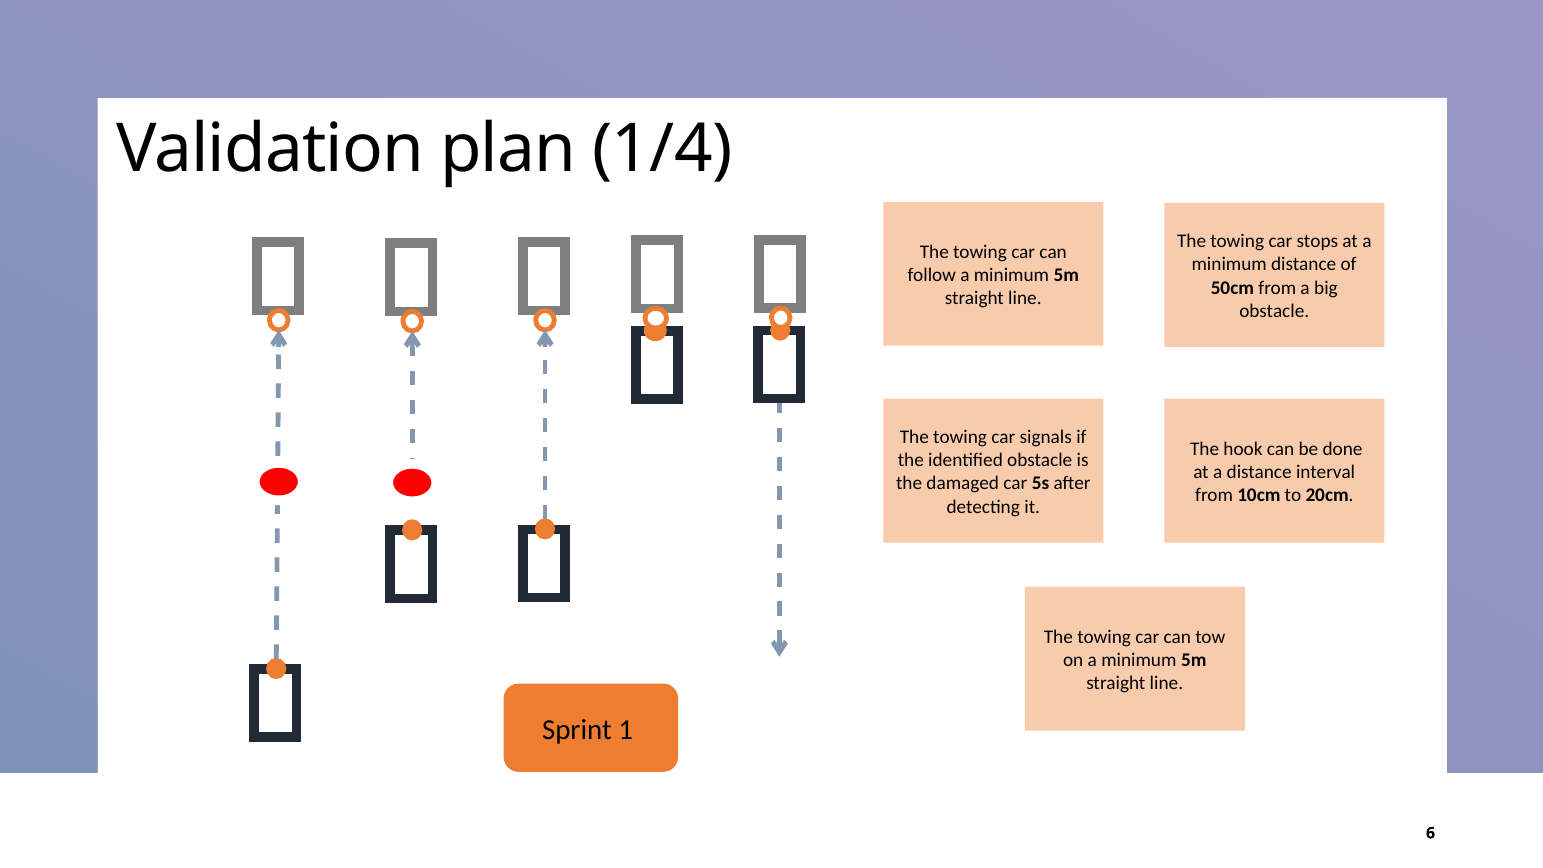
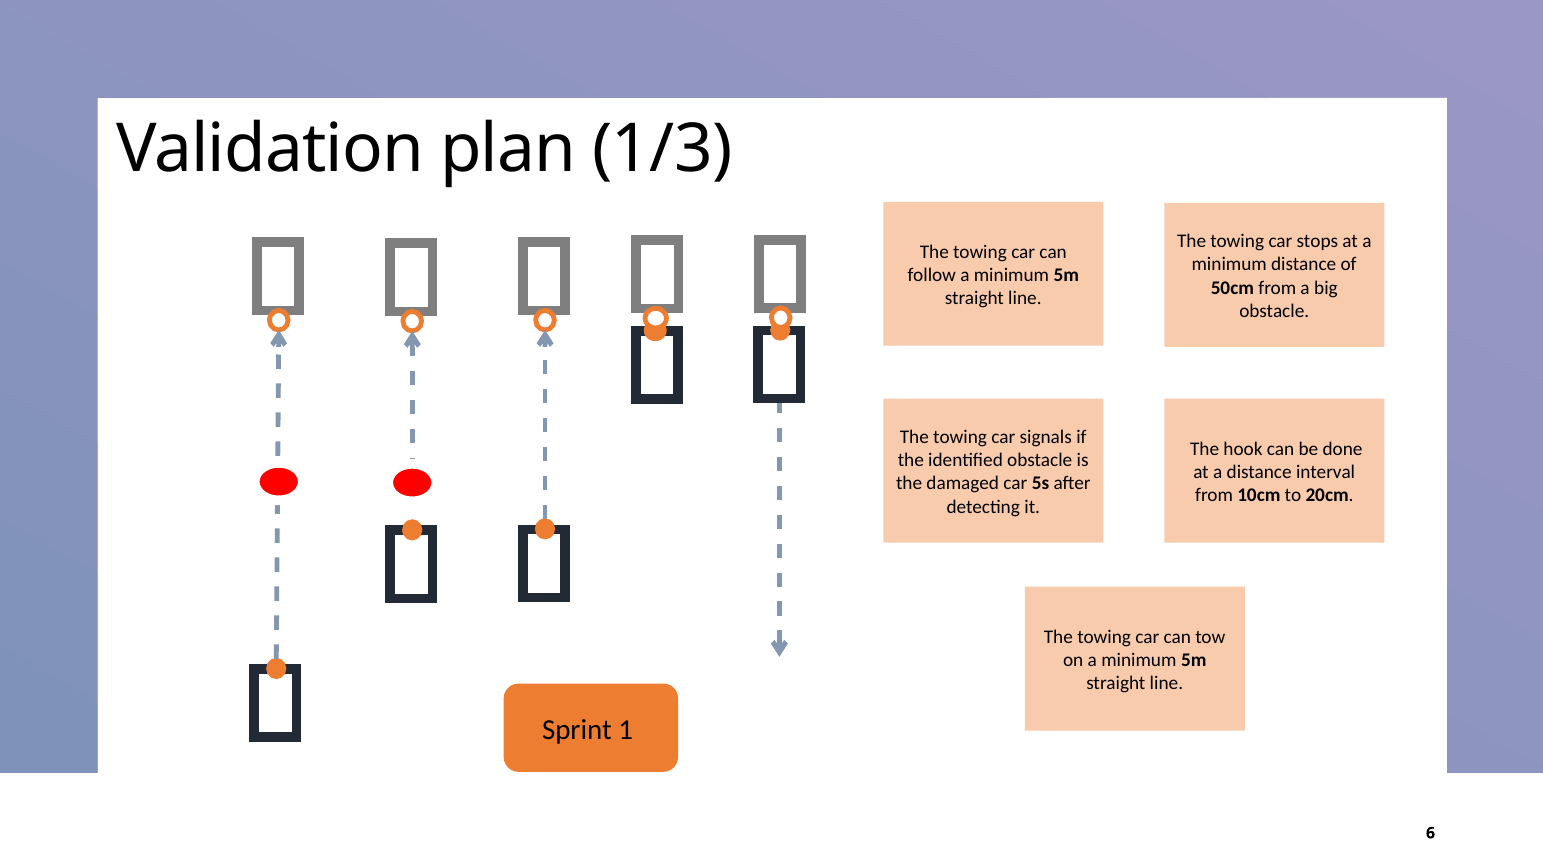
1/4: 1/4 -> 1/3 (662, 149)
